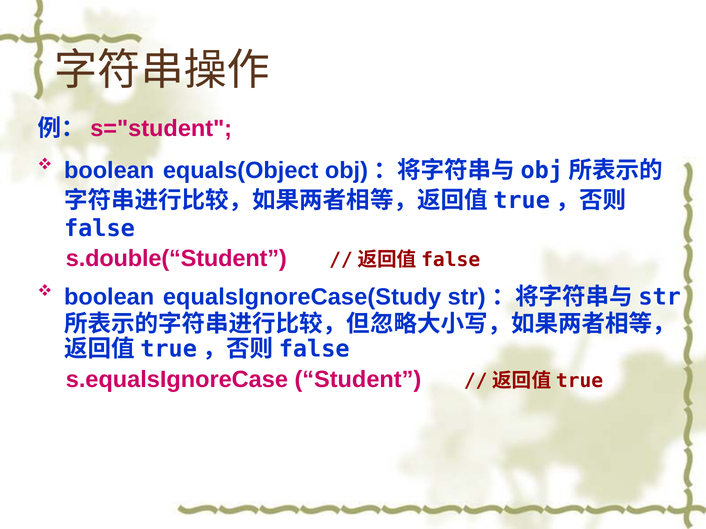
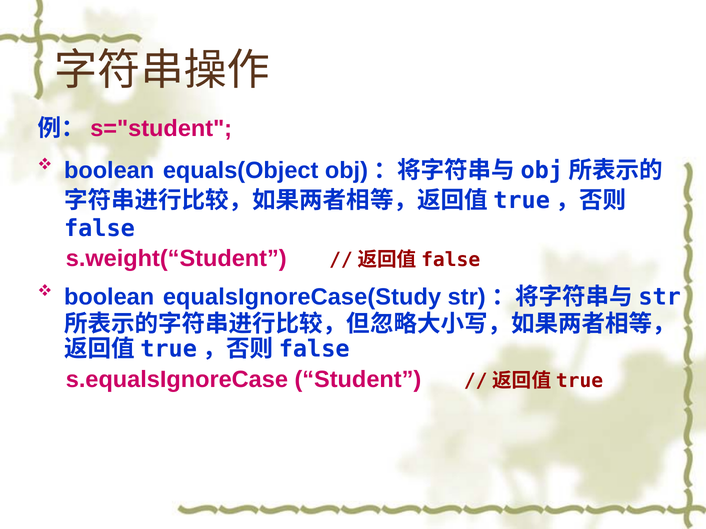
s.double(“Student: s.double(“Student -> s.weight(“Student (176, 259)
